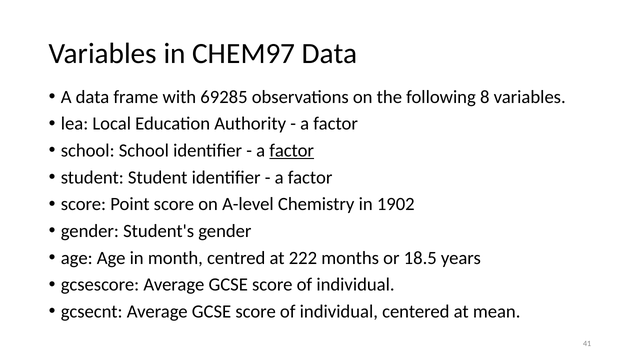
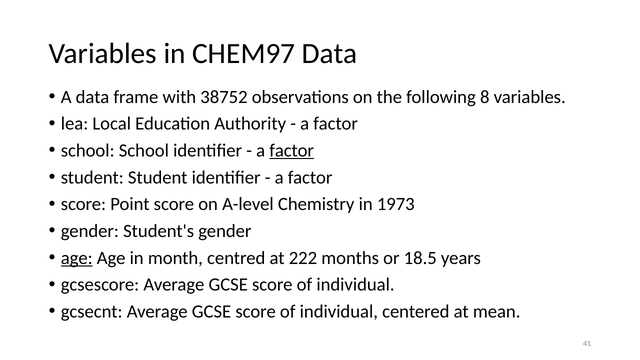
69285: 69285 -> 38752 (224, 97)
1902: 1902 -> 1973 (396, 204)
age underline: none -> present (77, 258)
